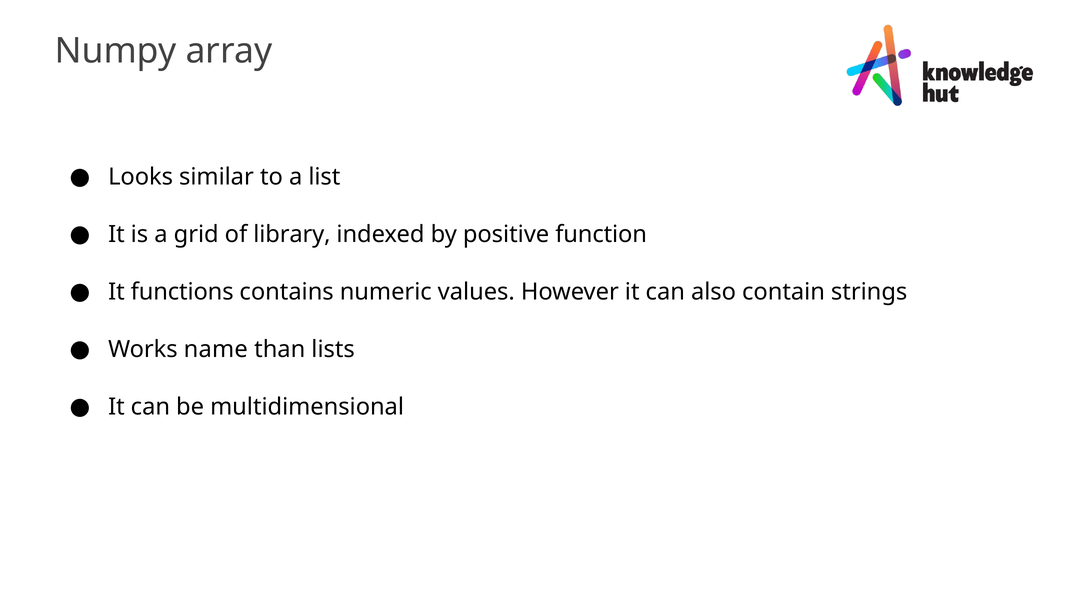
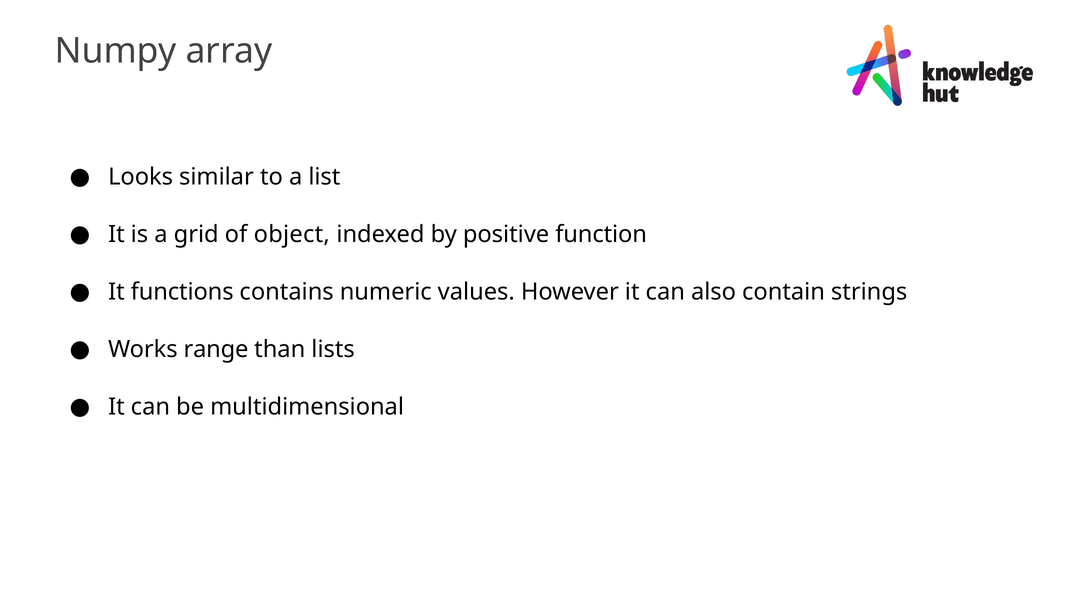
library: library -> object (292, 234)
name: name -> range (216, 349)
